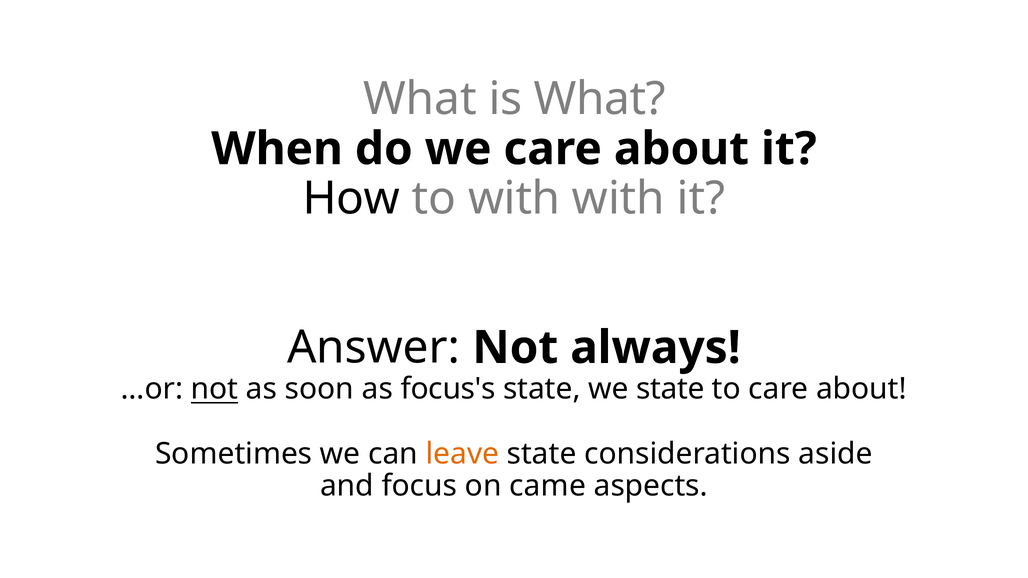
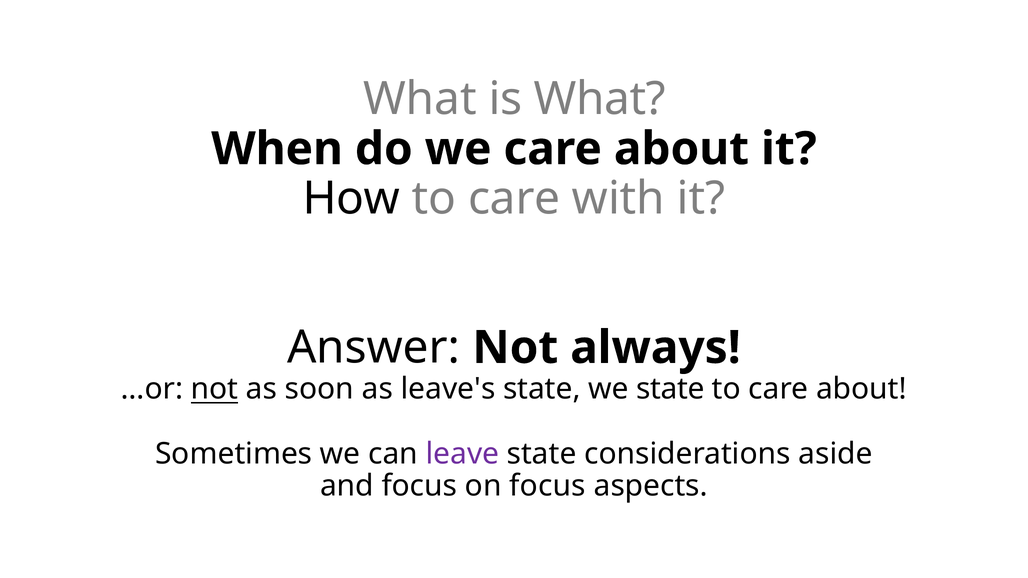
with: with -> care (514, 199)
focus's: focus's -> leave's (448, 389)
leave colour: orange -> purple (462, 454)
on came: came -> focus (548, 486)
